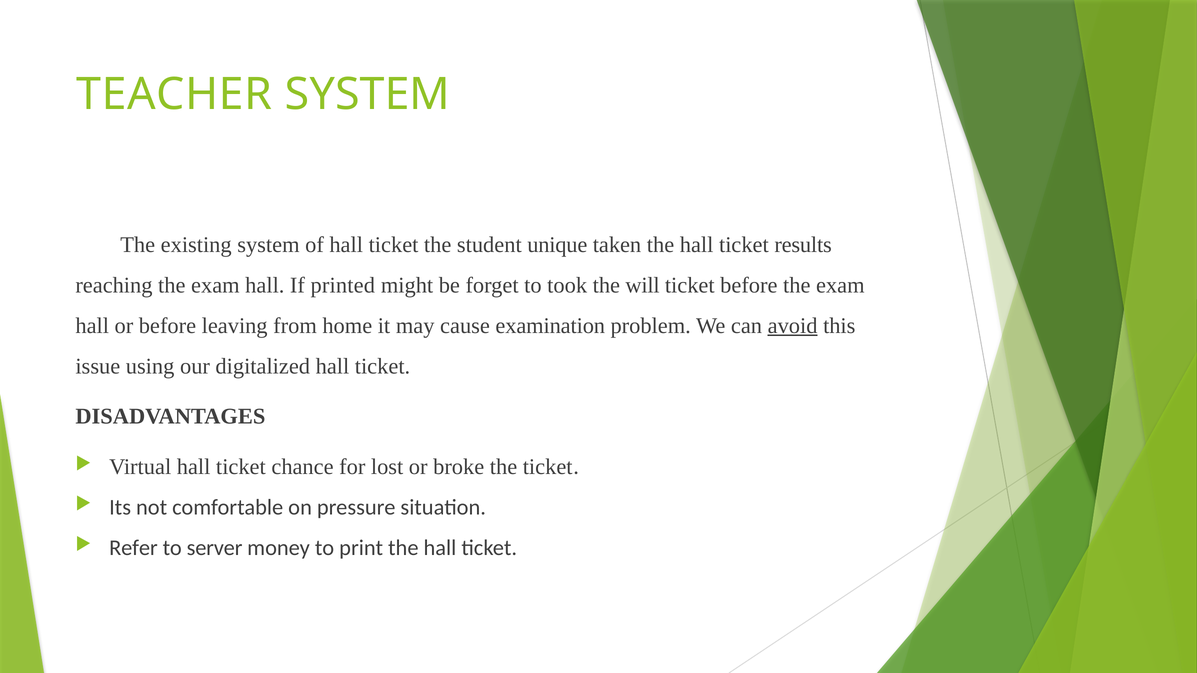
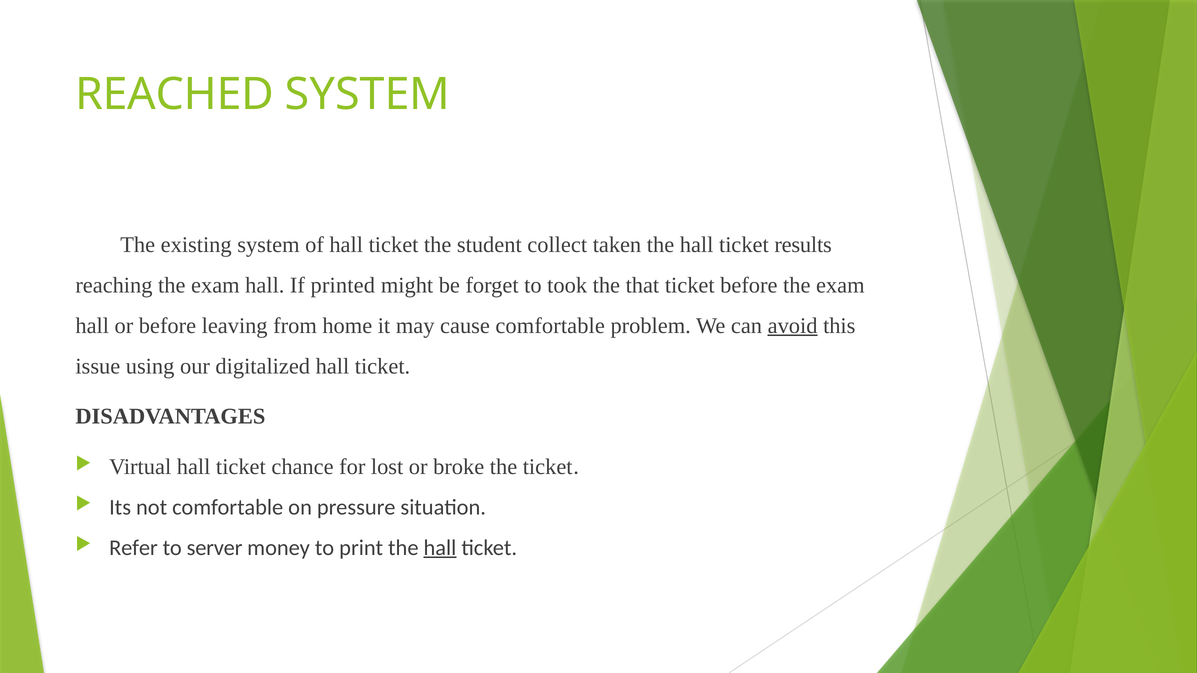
TEACHER: TEACHER -> REACHED (175, 94)
unique: unique -> collect (557, 245)
will: will -> that (642, 286)
cause examination: examination -> comfortable (550, 326)
hall underline: none -> present (440, 548)
